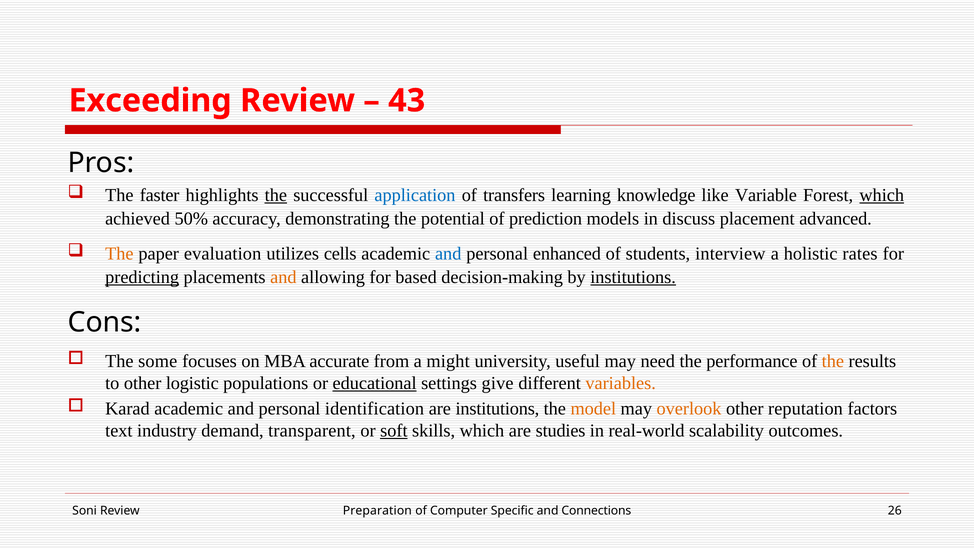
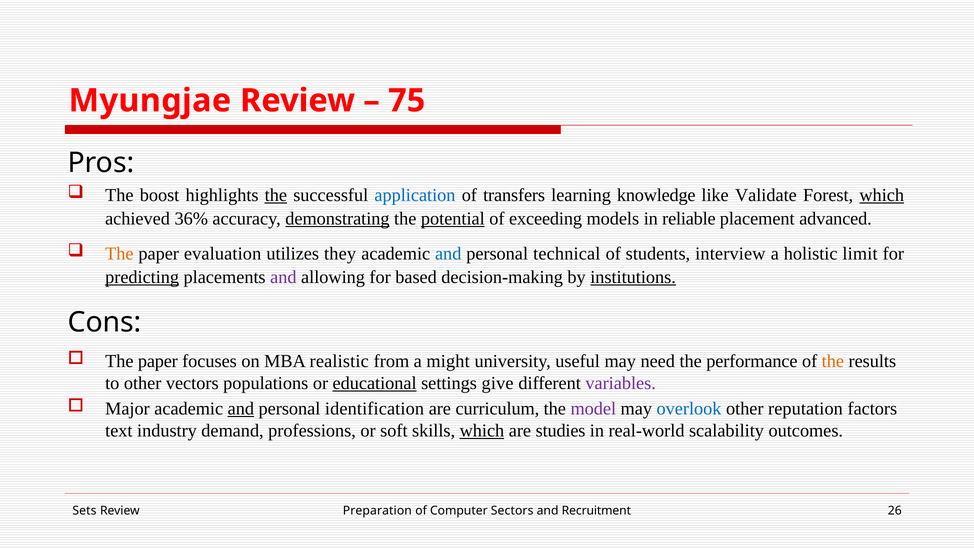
Exceeding: Exceeding -> Myungjae (150, 101)
43: 43 -> 75 (407, 101)
faster: faster -> boost (160, 195)
Variable: Variable -> Validate (766, 195)
50%: 50% -> 36% (191, 219)
demonstrating underline: none -> present (337, 219)
potential underline: none -> present (453, 219)
prediction: prediction -> exceeding (546, 219)
discuss: discuss -> reliable (689, 219)
cells: cells -> they (340, 254)
enhanced: enhanced -> technical (567, 254)
rates: rates -> limit (860, 254)
and colour: orange -> purple (283, 277)
some: some -> paper (158, 361)
accurate: accurate -> realistic (339, 361)
logistic: logistic -> vectors (192, 383)
variables colour: orange -> purple (621, 383)
Karad: Karad -> Major (127, 409)
and underline: none -> present (241, 409)
are institutions: institutions -> curriculum (497, 409)
model colour: orange -> purple (593, 409)
overlook colour: orange -> blue (689, 409)
transparent: transparent -> professions (312, 431)
soft underline: present -> none (394, 431)
which underline: none -> present (482, 431)
Soni: Soni -> Sets (84, 511)
Specific: Specific -> Sectors (512, 511)
Connections: Connections -> Recruitment (596, 511)
